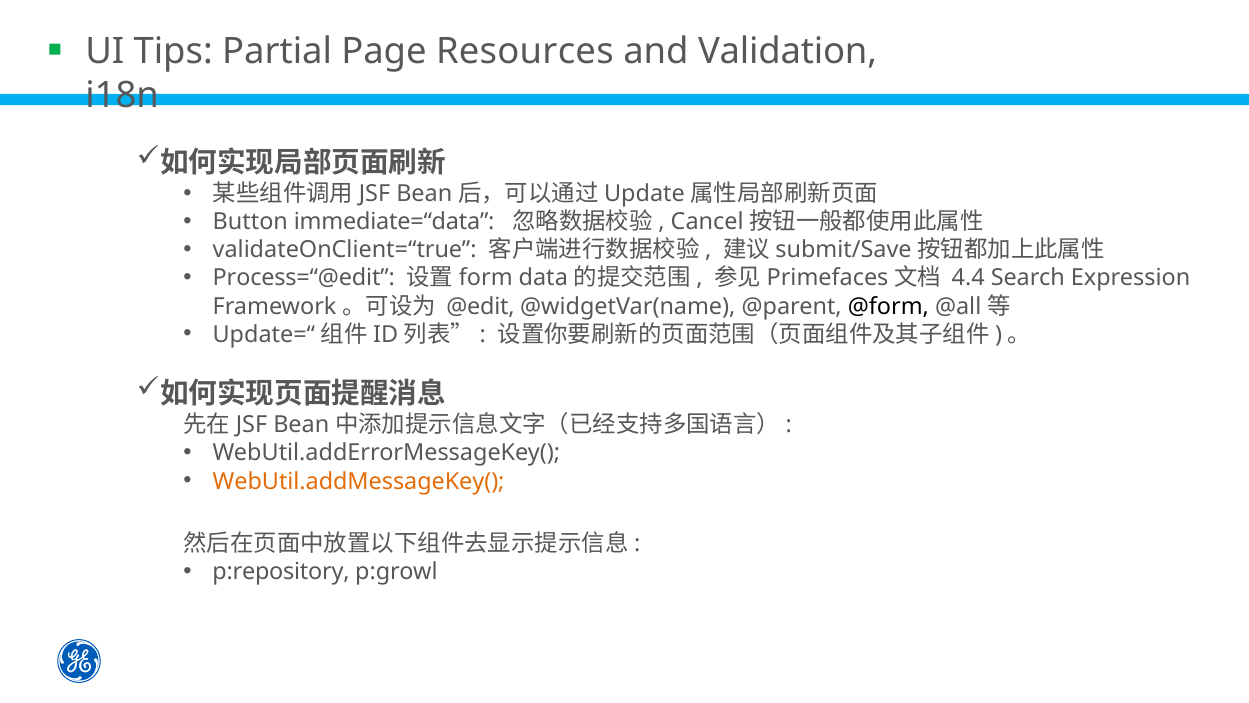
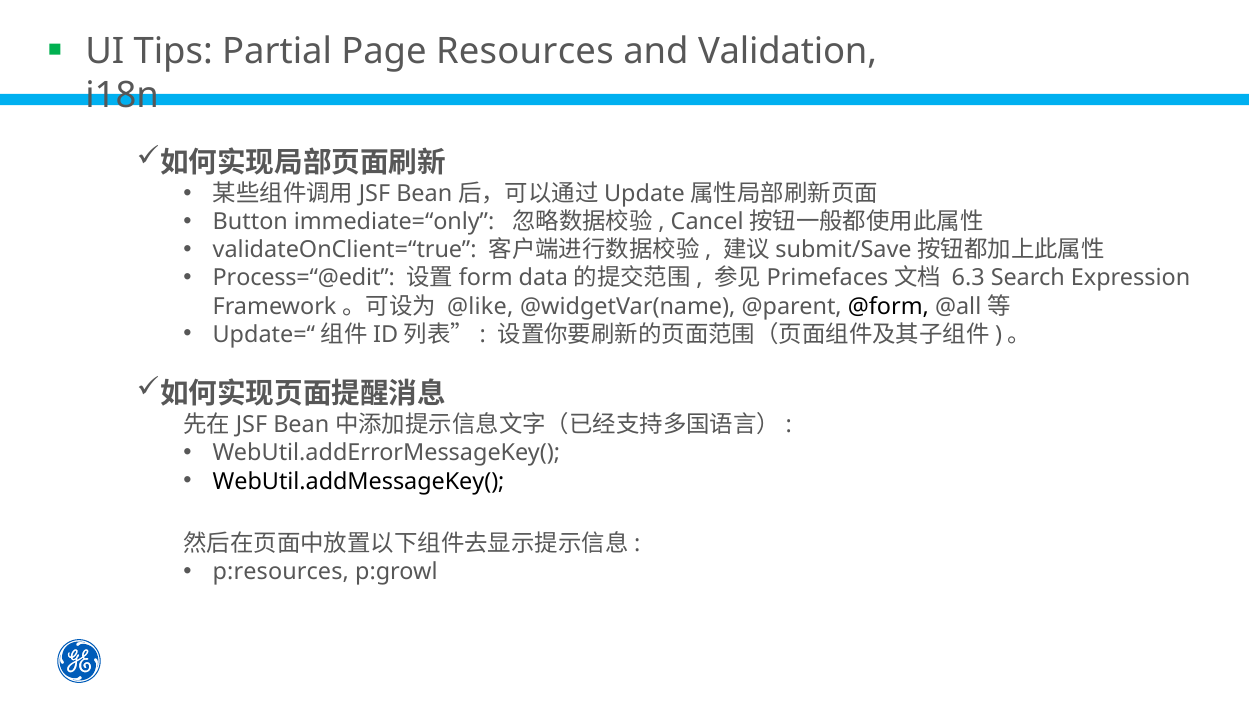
immediate=“data: immediate=“data -> immediate=“only (394, 222)
4.4: 4.4 -> 6.3 (968, 278)
@edit: @edit -> @like (480, 306)
WebUtil.addMessageKey( colour: orange -> black (359, 481)
p:repository: p:repository -> p:resources (281, 572)
